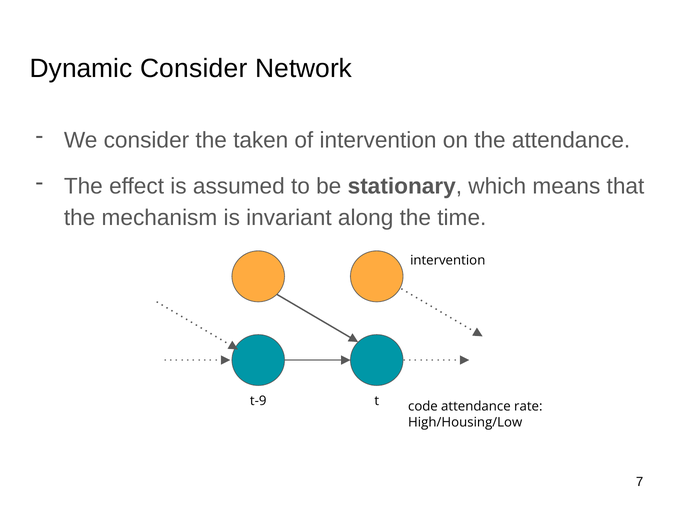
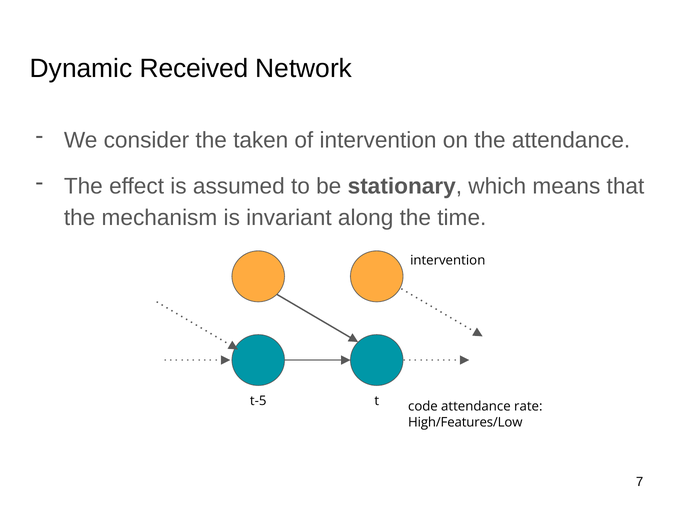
Dynamic Consider: Consider -> Received (194, 69)
t-9: t-9 -> t-5 (258, 401)
High/Housing/Low: High/Housing/Low -> High/Features/Low (465, 423)
